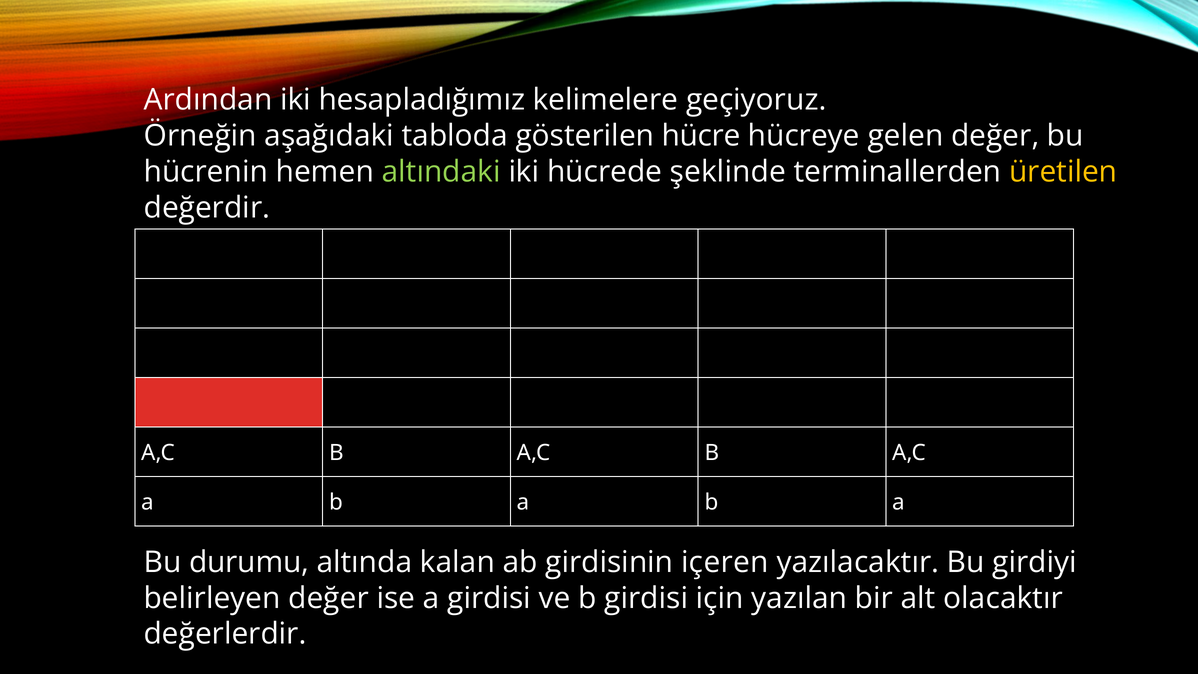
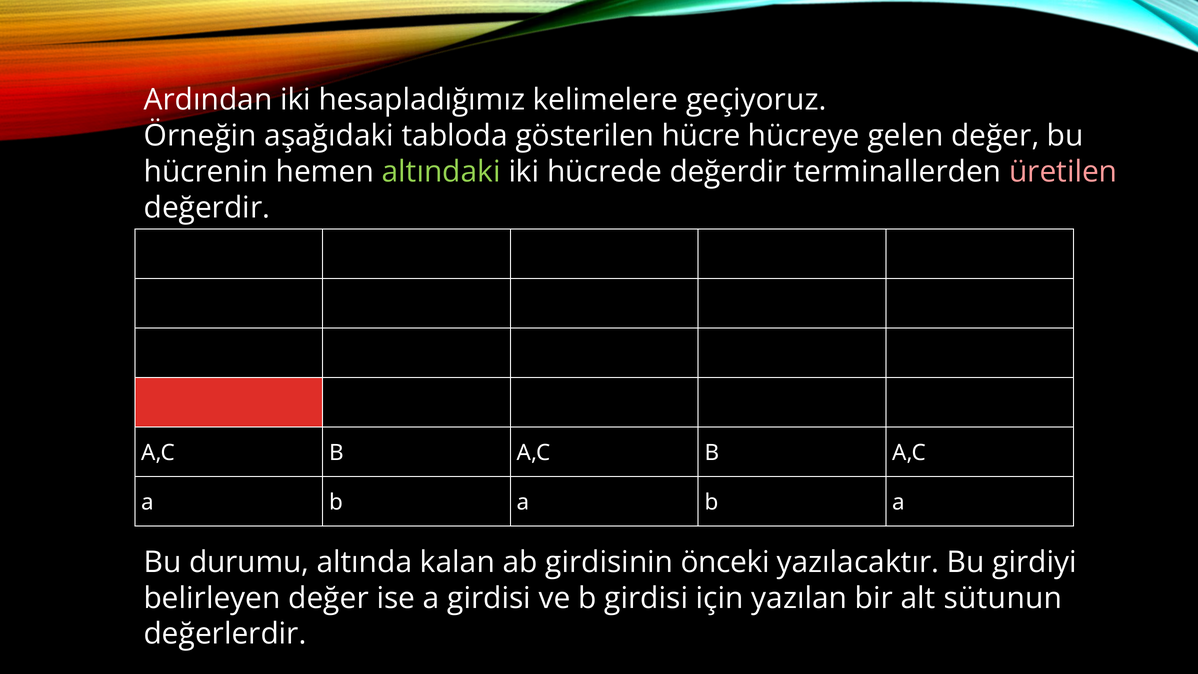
hücrede şeklinde: şeklinde -> değerdir (728, 172)
üretilen colour: yellow -> pink (1063, 172)
içeren: içeren -> önceki (725, 562)
olacaktır: olacaktır -> sütunun (1003, 598)
